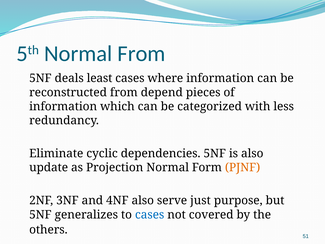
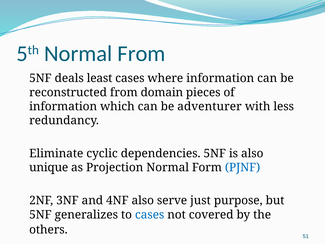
depend: depend -> domain (162, 92)
categorized: categorized -> adventurer (209, 106)
update: update -> unique (49, 167)
PJNF colour: orange -> blue (243, 167)
